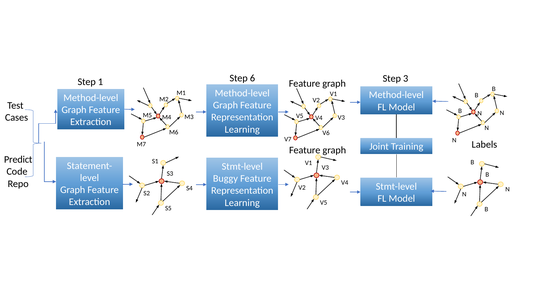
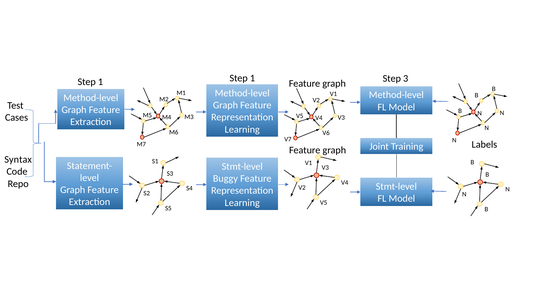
1 Step 6: 6 -> 1 (252, 78)
Predict: Predict -> Syntax (18, 160)
